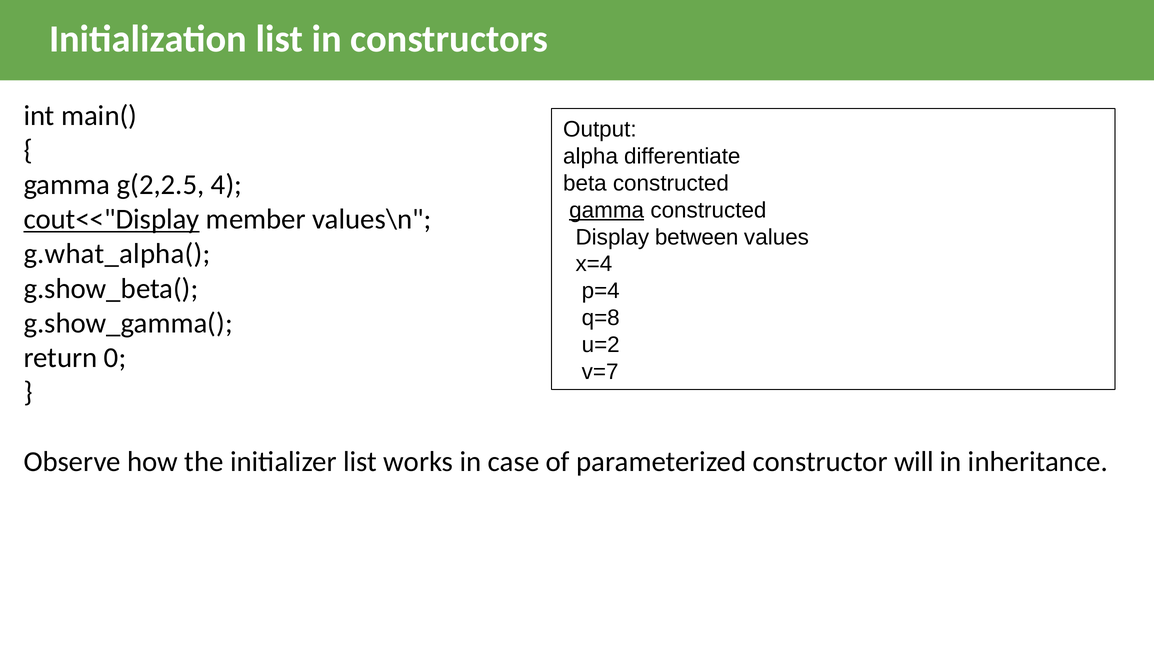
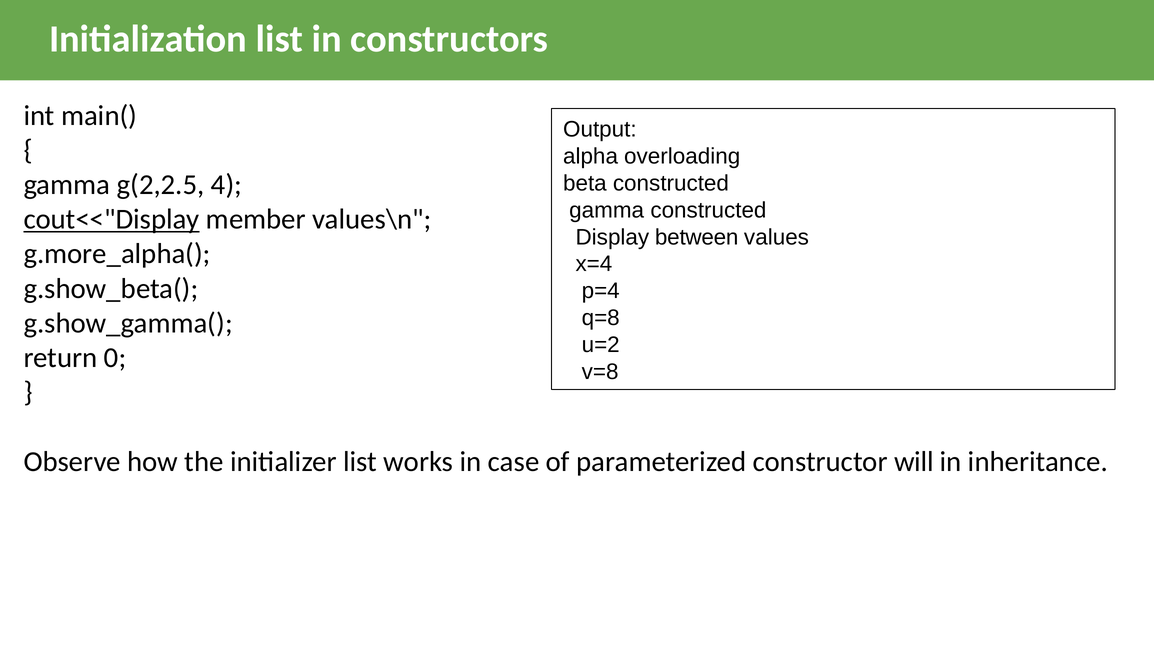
differentiate: differentiate -> overloading (682, 156)
gamma underline: present -> none (607, 210)
g.what_alpha(: g.what_alpha( -> g.more_alpha( (117, 254)
v=7: v=7 -> v=8 (600, 372)
